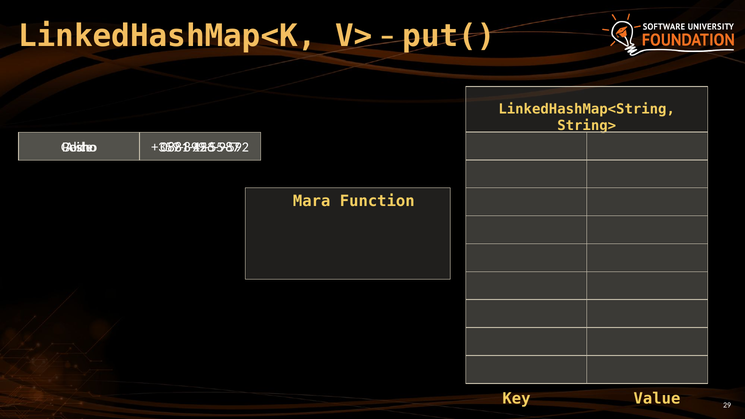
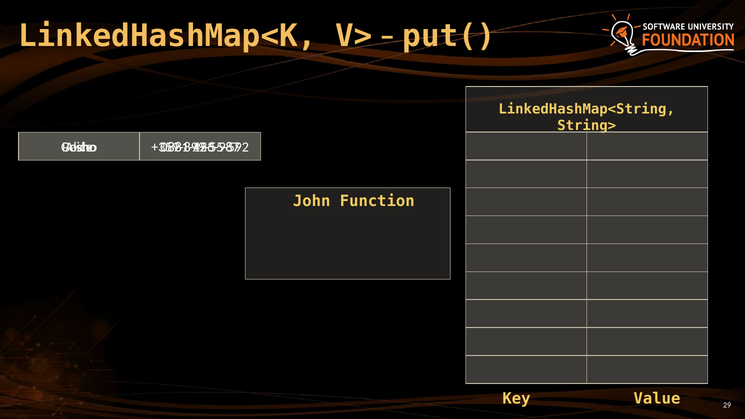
Mara: Mara -> John (312, 201)
